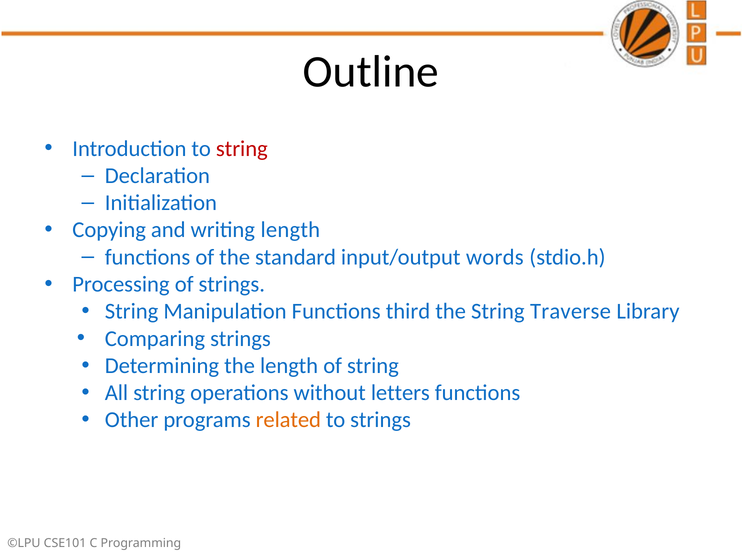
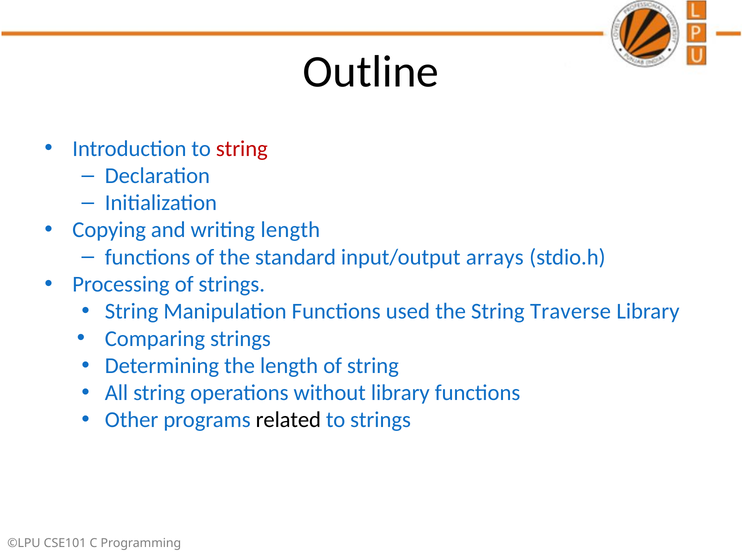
words: words -> arrays (495, 257)
third: third -> used (408, 312)
without letters: letters -> library (400, 393)
related colour: orange -> black (288, 420)
